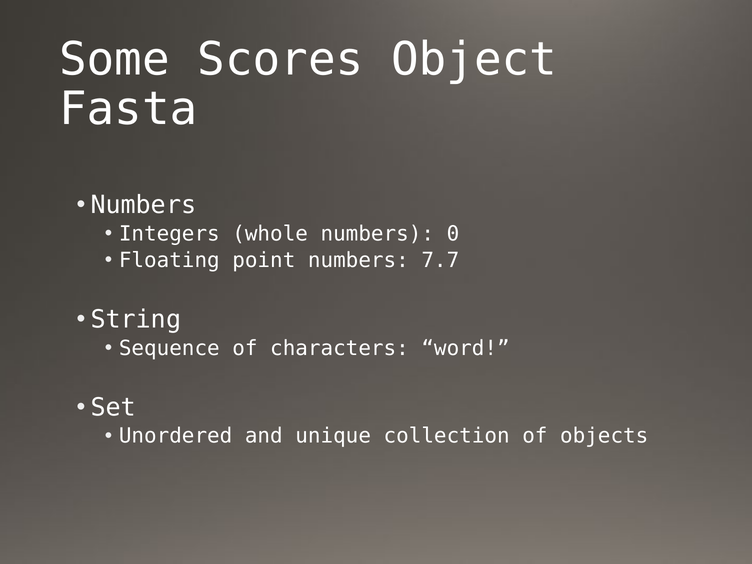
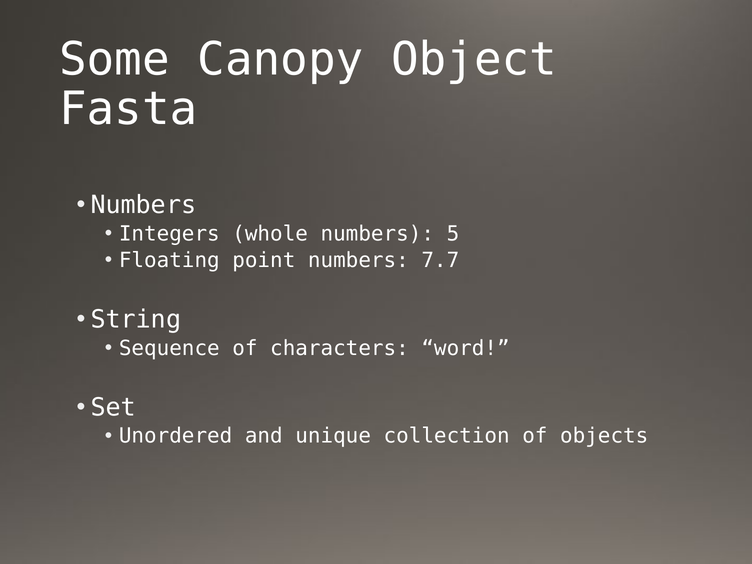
Scores: Scores -> Canopy (280, 59)
0: 0 -> 5 (453, 234)
